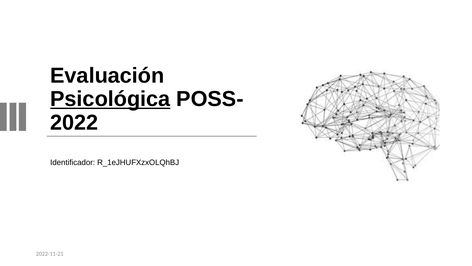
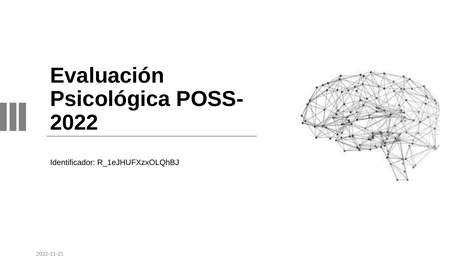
Psicológica underline: present -> none (110, 99)
